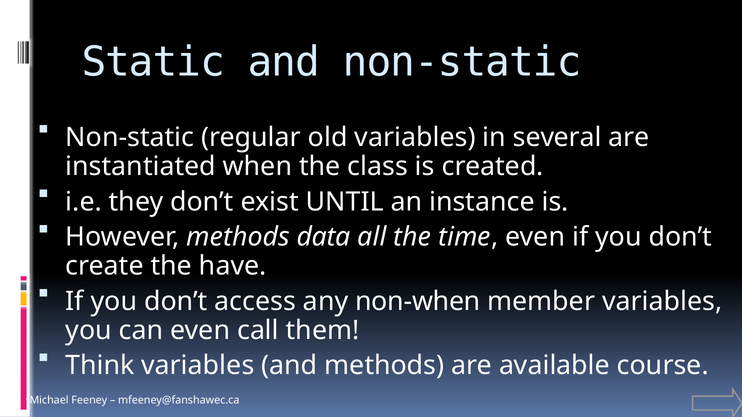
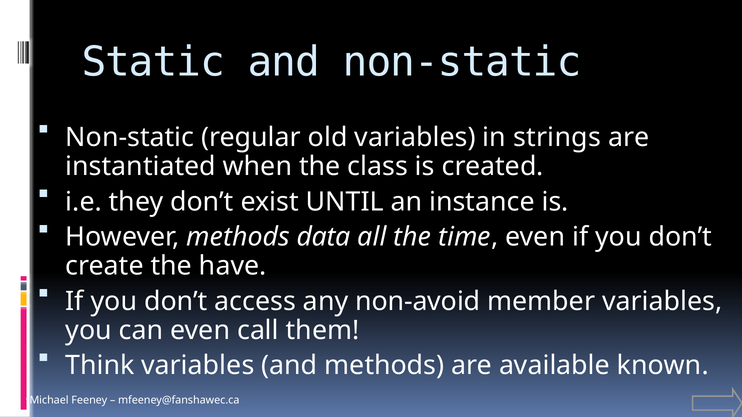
several: several -> strings (557, 138)
non-when: non-when -> non-avoid (418, 302)
course: course -> known (663, 366)
